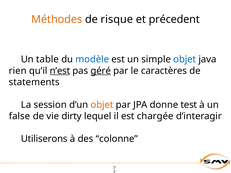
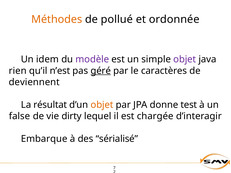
risque: risque -> pollué (117, 19)
précedent: précedent -> ordonnée (174, 19)
table: table -> idem (47, 59)
modèle colour: blue -> purple (92, 59)
objet colour: blue -> purple (185, 59)
n’est underline: present -> none (60, 71)
statements: statements -> deviennent (34, 82)
session: session -> résultat (50, 105)
Utiliserons: Utiliserons -> Embarque (44, 139)
colonne: colonne -> sérialisé (117, 139)
